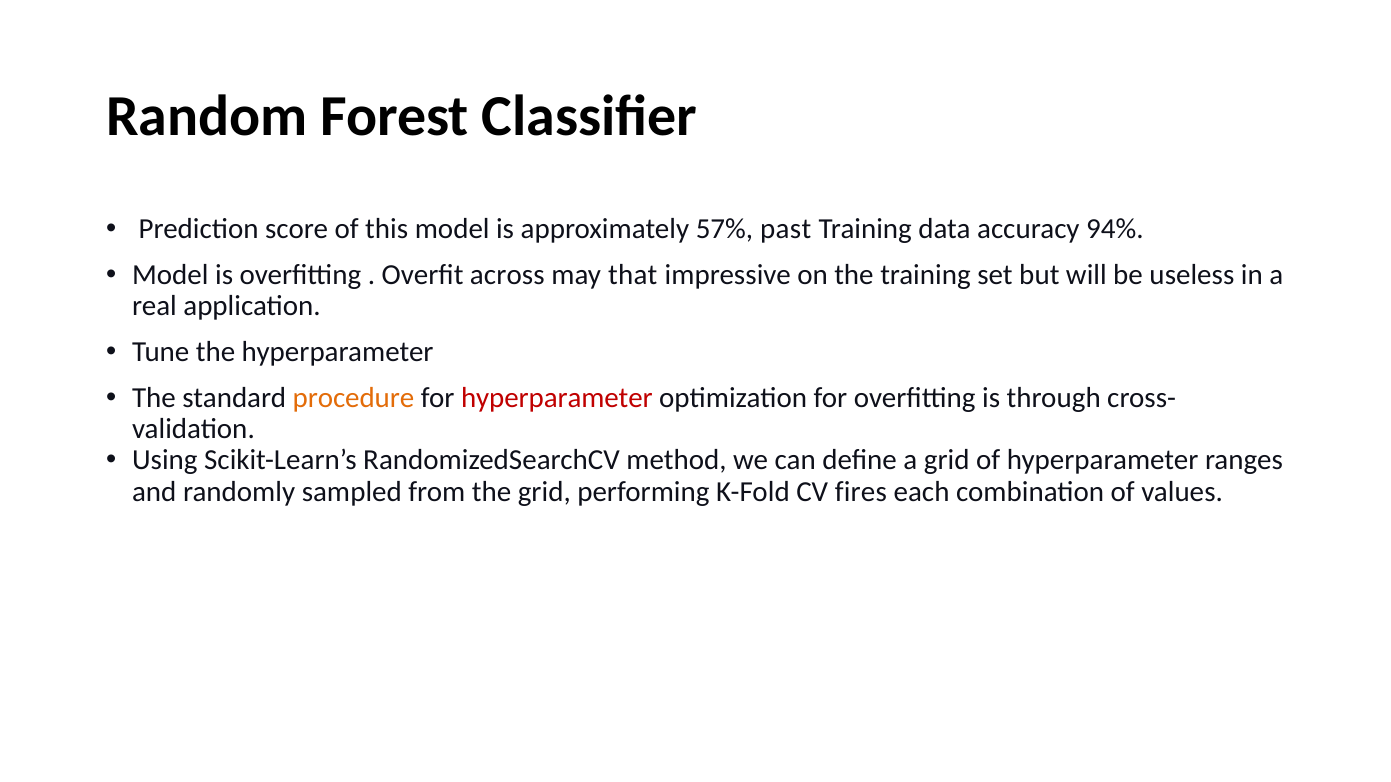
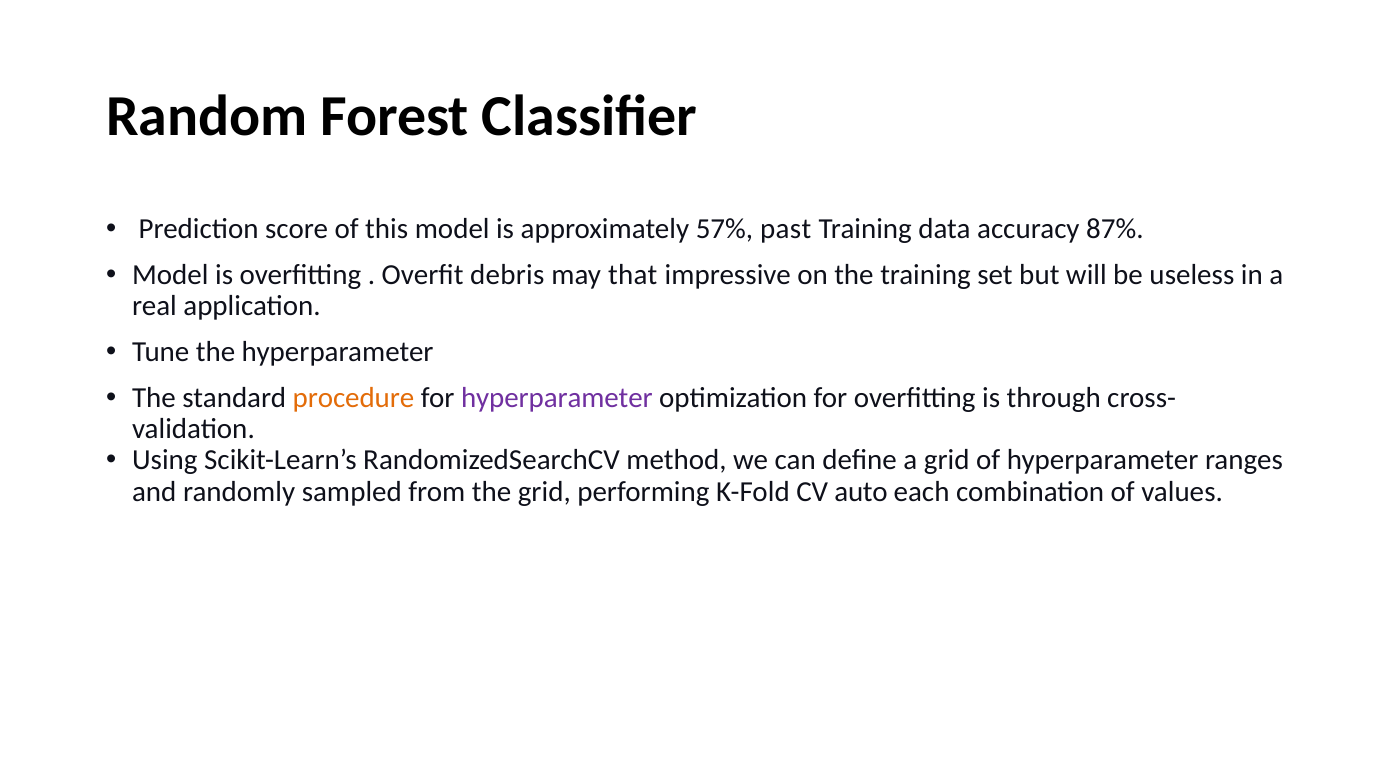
94%: 94% -> 87% (1115, 229)
across: across -> debris (507, 275)
hyperparameter colour: red -> purple (557, 398)
fires: fires -> auto (861, 492)
